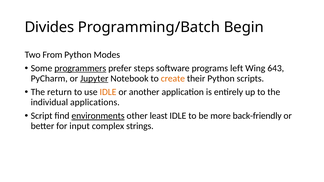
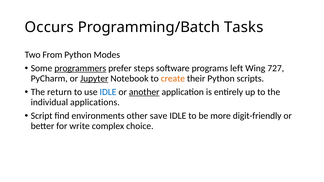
Divides: Divides -> Occurs (49, 27)
Begin: Begin -> Tasks (244, 27)
643: 643 -> 727 (276, 68)
IDLE colour: orange -> blue (108, 92)
another underline: none -> present (144, 92)
environments underline: present -> none (98, 116)
least: least -> save (159, 116)
back-friendly: back-friendly -> digit-friendly (257, 116)
input: input -> write (80, 126)
strings: strings -> choice (140, 126)
